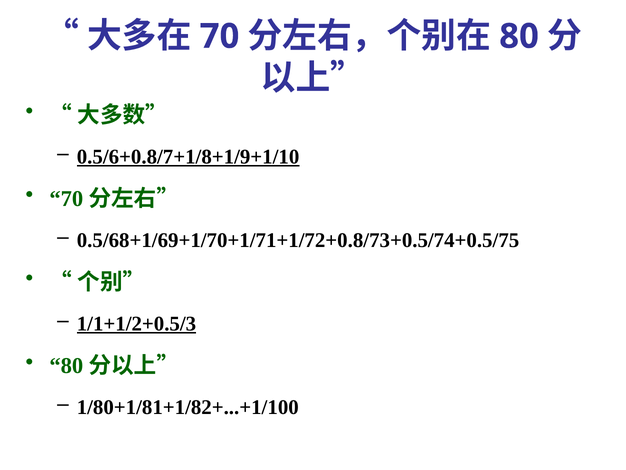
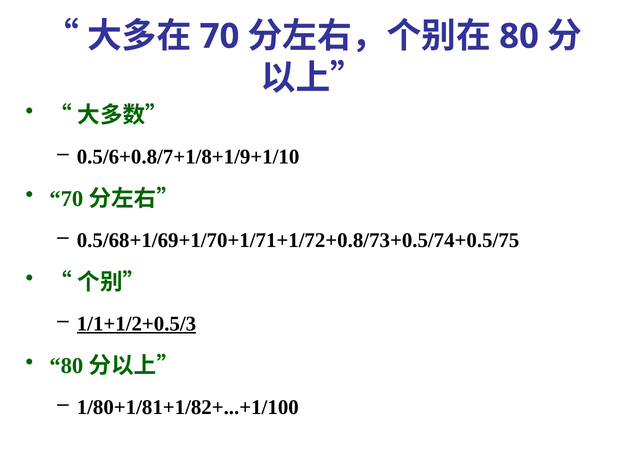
0.5/6+0.8/7+1/8+1/9+1/10 underline: present -> none (188, 157)
